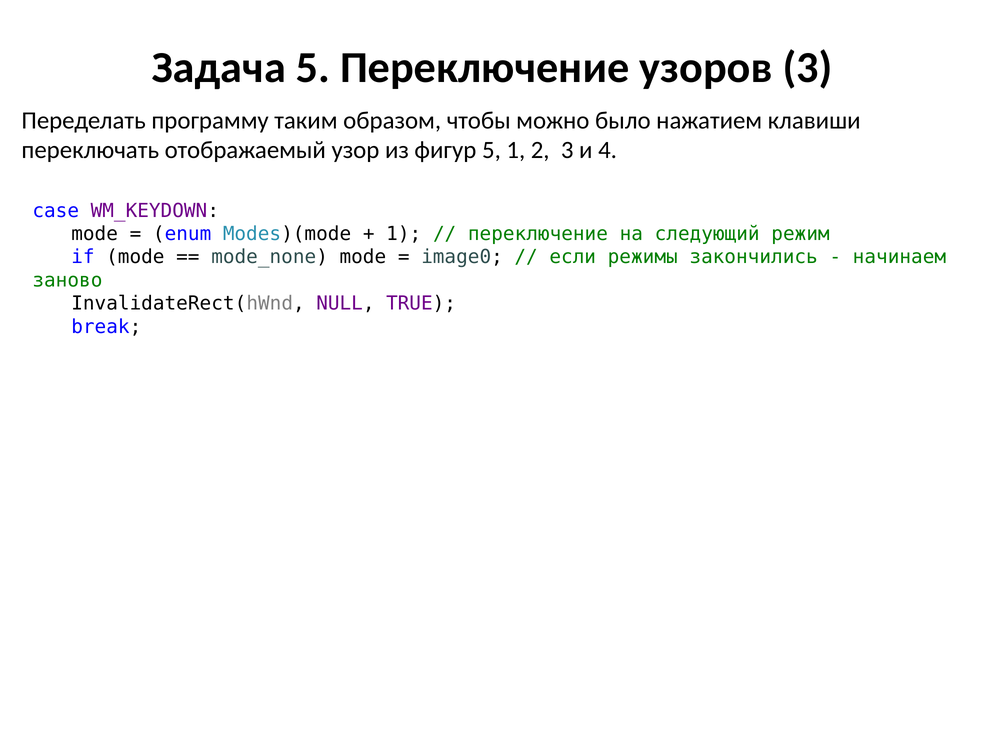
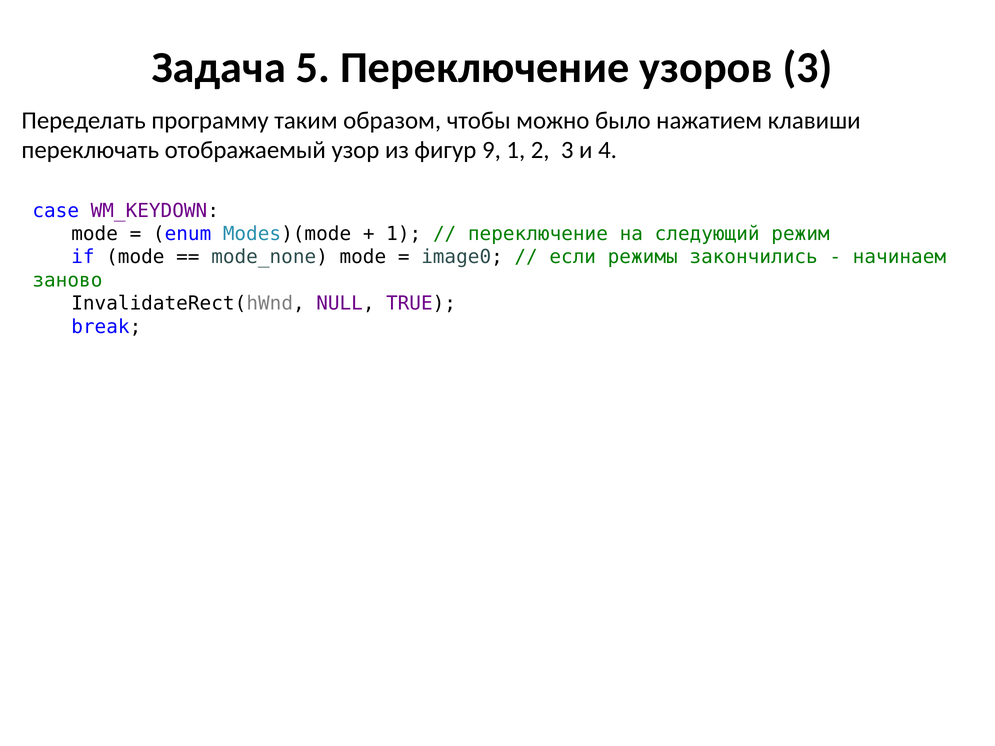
фигур 5: 5 -> 9 (491, 150)
